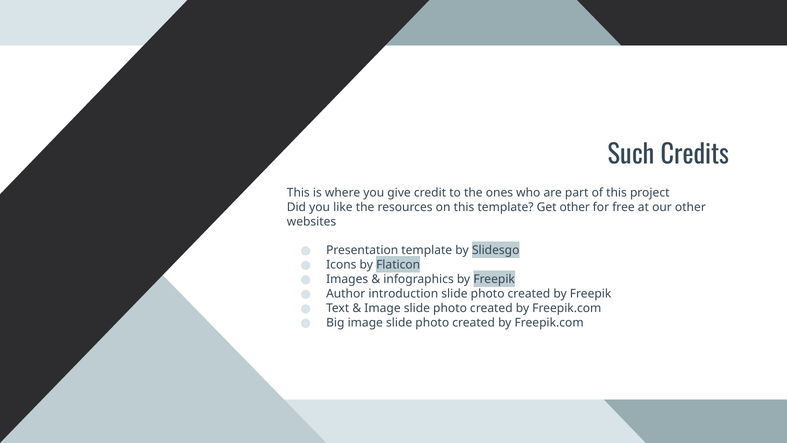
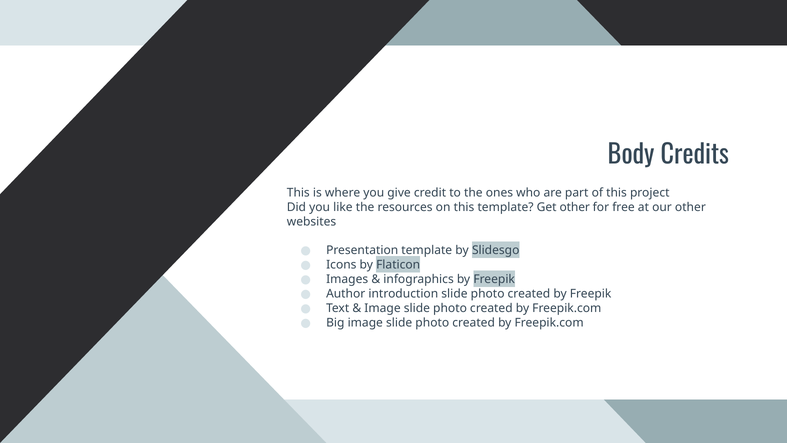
Such: Such -> Body (631, 155)
